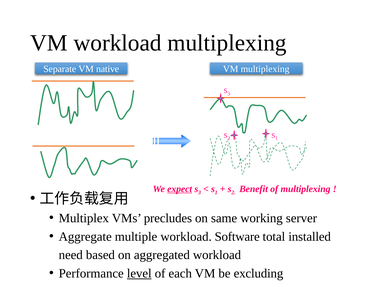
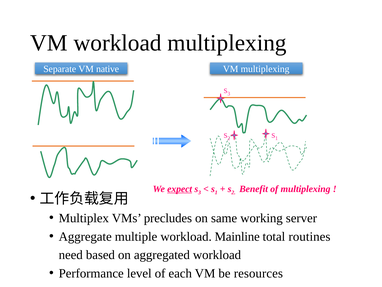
Software: Software -> Mainline (237, 236)
installed: installed -> routines (310, 236)
level underline: present -> none (139, 273)
excluding: excluding -> resources (258, 273)
